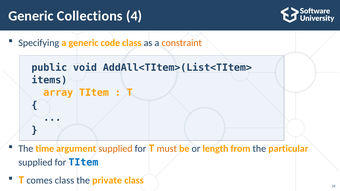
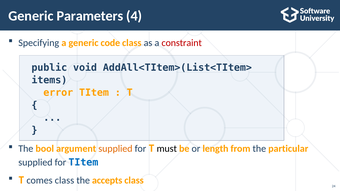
Collections: Collections -> Parameters (90, 16)
constraint colour: orange -> red (182, 43)
array: array -> error (58, 93)
time: time -> bool (45, 149)
must colour: orange -> black (167, 149)
private: private -> accepts (107, 181)
